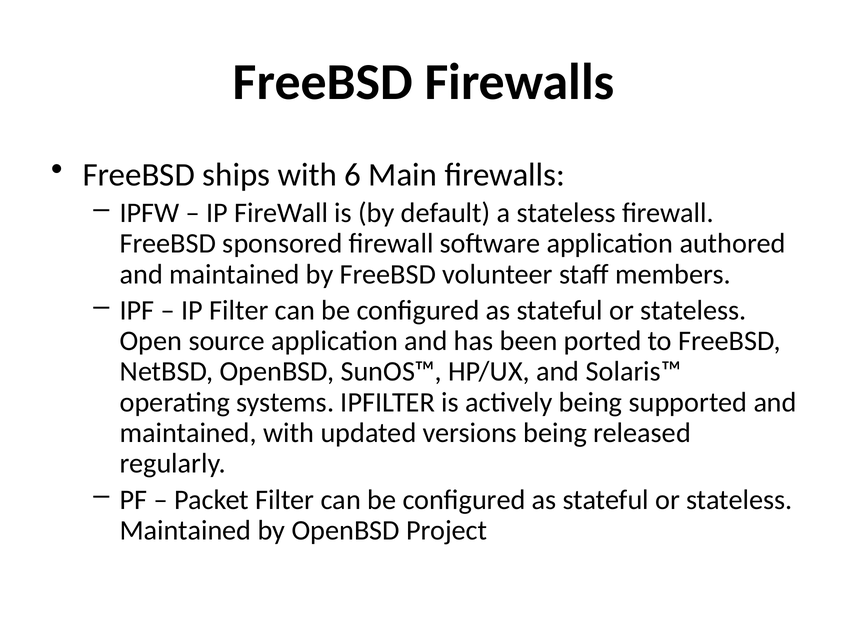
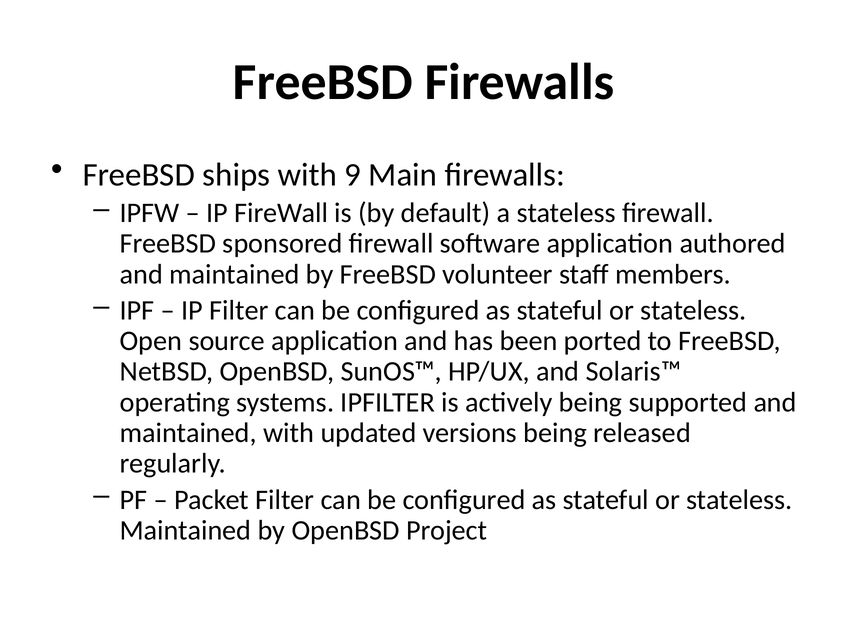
6: 6 -> 9 (353, 175)
